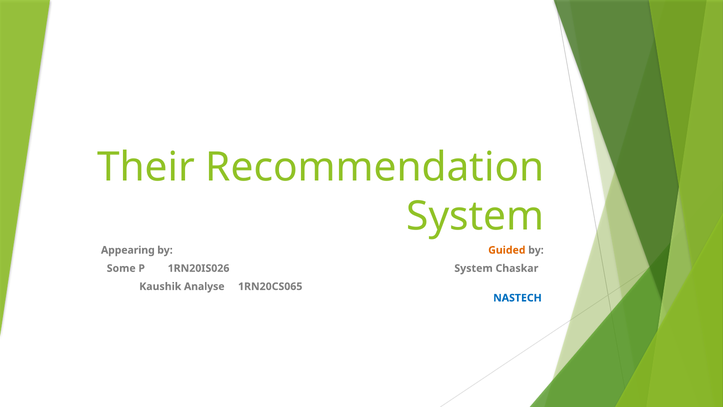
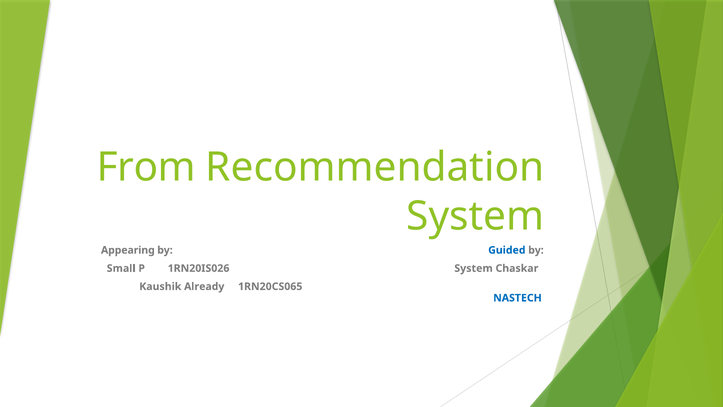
Their: Their -> From (146, 167)
Guided colour: orange -> blue (507, 250)
Some: Some -> Small (121, 268)
Analyse: Analyse -> Already (204, 286)
